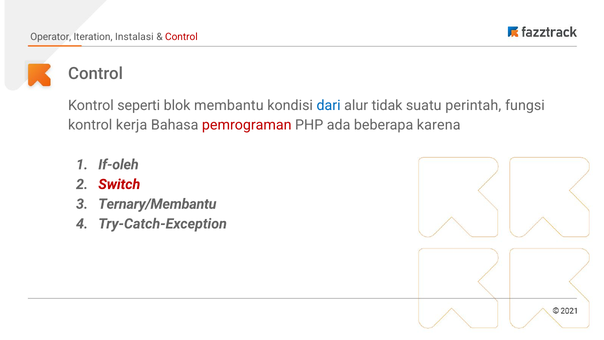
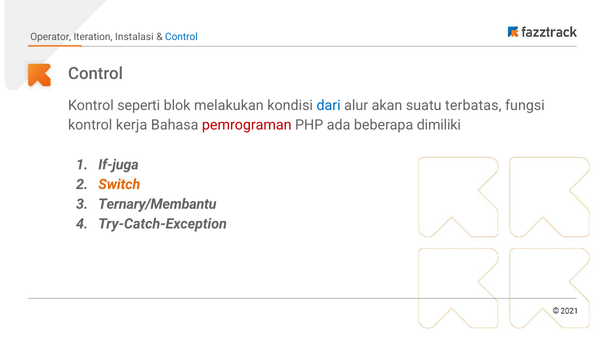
Control colour: red -> blue (181, 37)
membantu: membantu -> melakukan (229, 105)
tidak: tidak -> akan (387, 105)
perintah: perintah -> terbatas (473, 105)
karena: karena -> dimiliki (439, 125)
If-oleh: If-oleh -> If-juga (118, 164)
Switch colour: red -> orange (119, 184)
